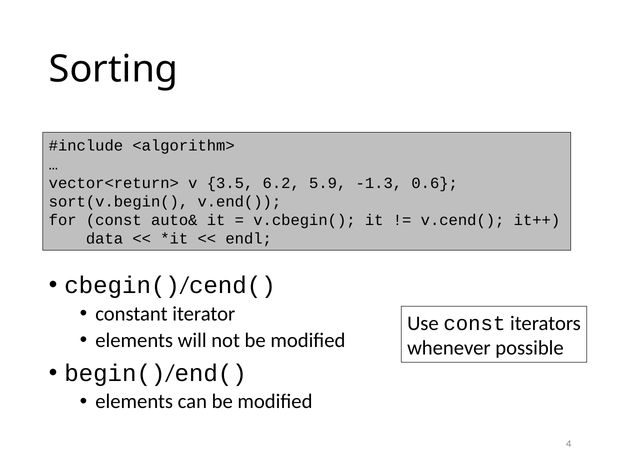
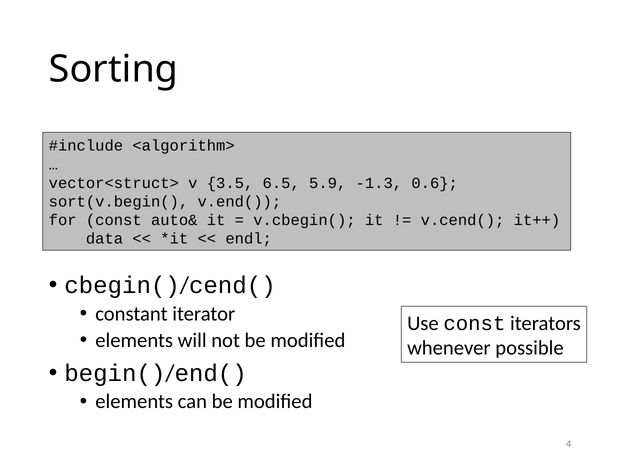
vector<return>: vector<return> -> vector<struct> (114, 183)
6.2: 6.2 -> 6.5 (281, 183)
